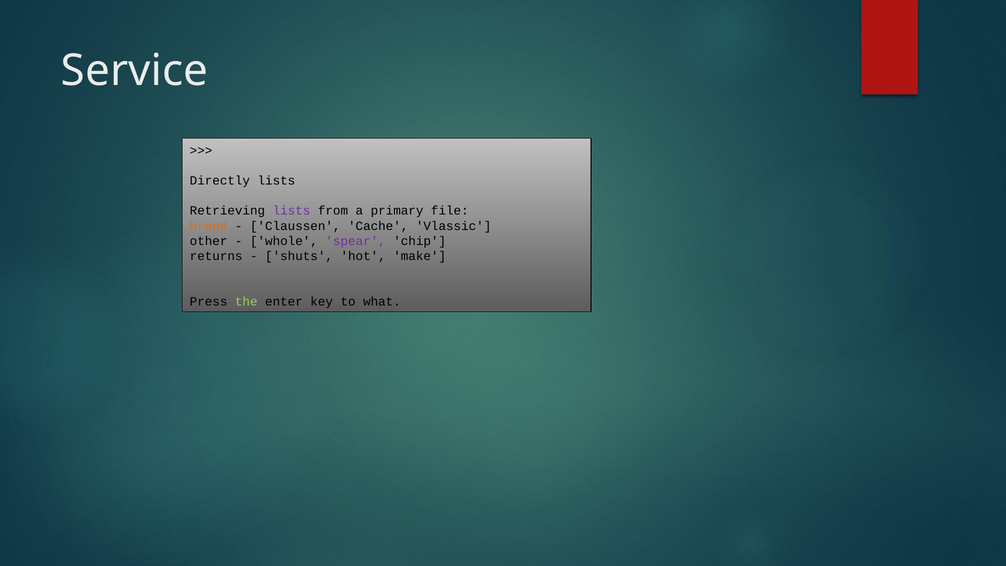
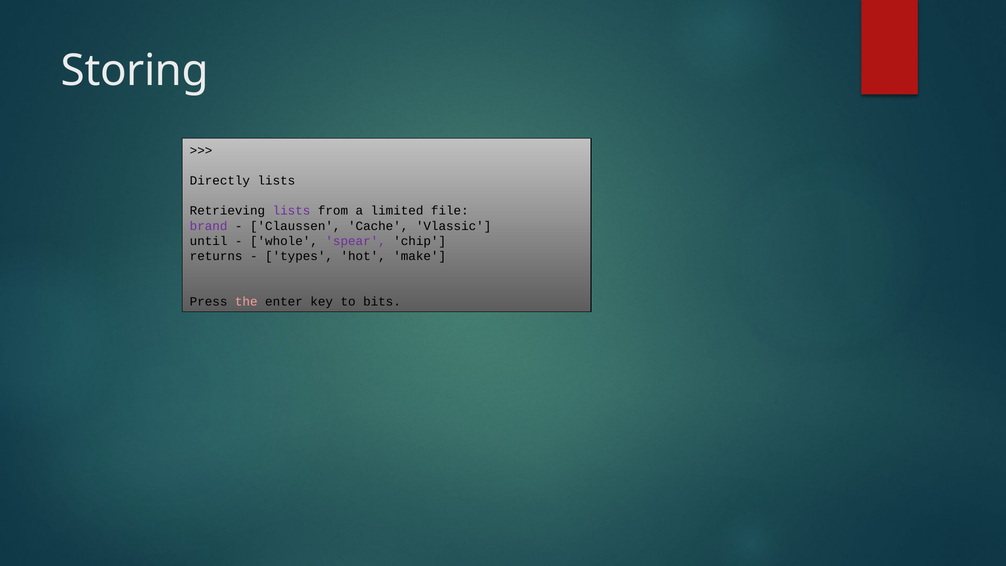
Service: Service -> Storing (135, 71)
primary: primary -> limited (397, 211)
brand colour: orange -> purple (209, 226)
other: other -> until (209, 241)
shuts: shuts -> types (299, 256)
the colour: light green -> pink (246, 301)
what: what -> bits (382, 301)
